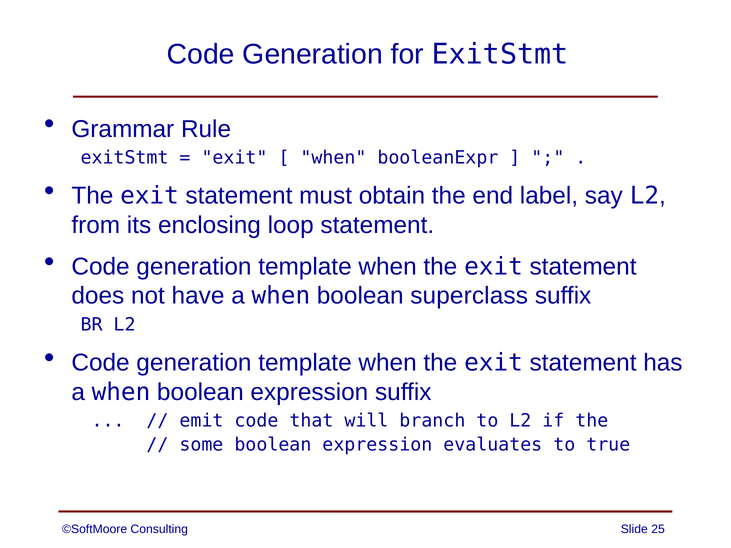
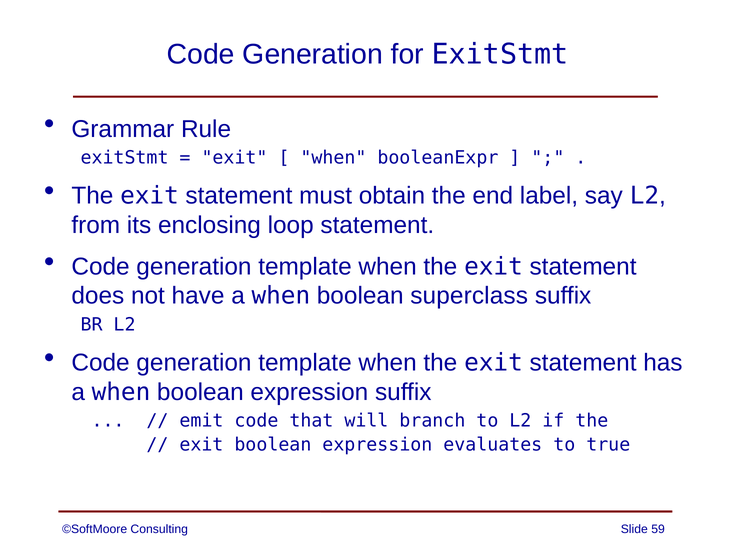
some: some -> exit (201, 445)
25: 25 -> 59 (658, 530)
